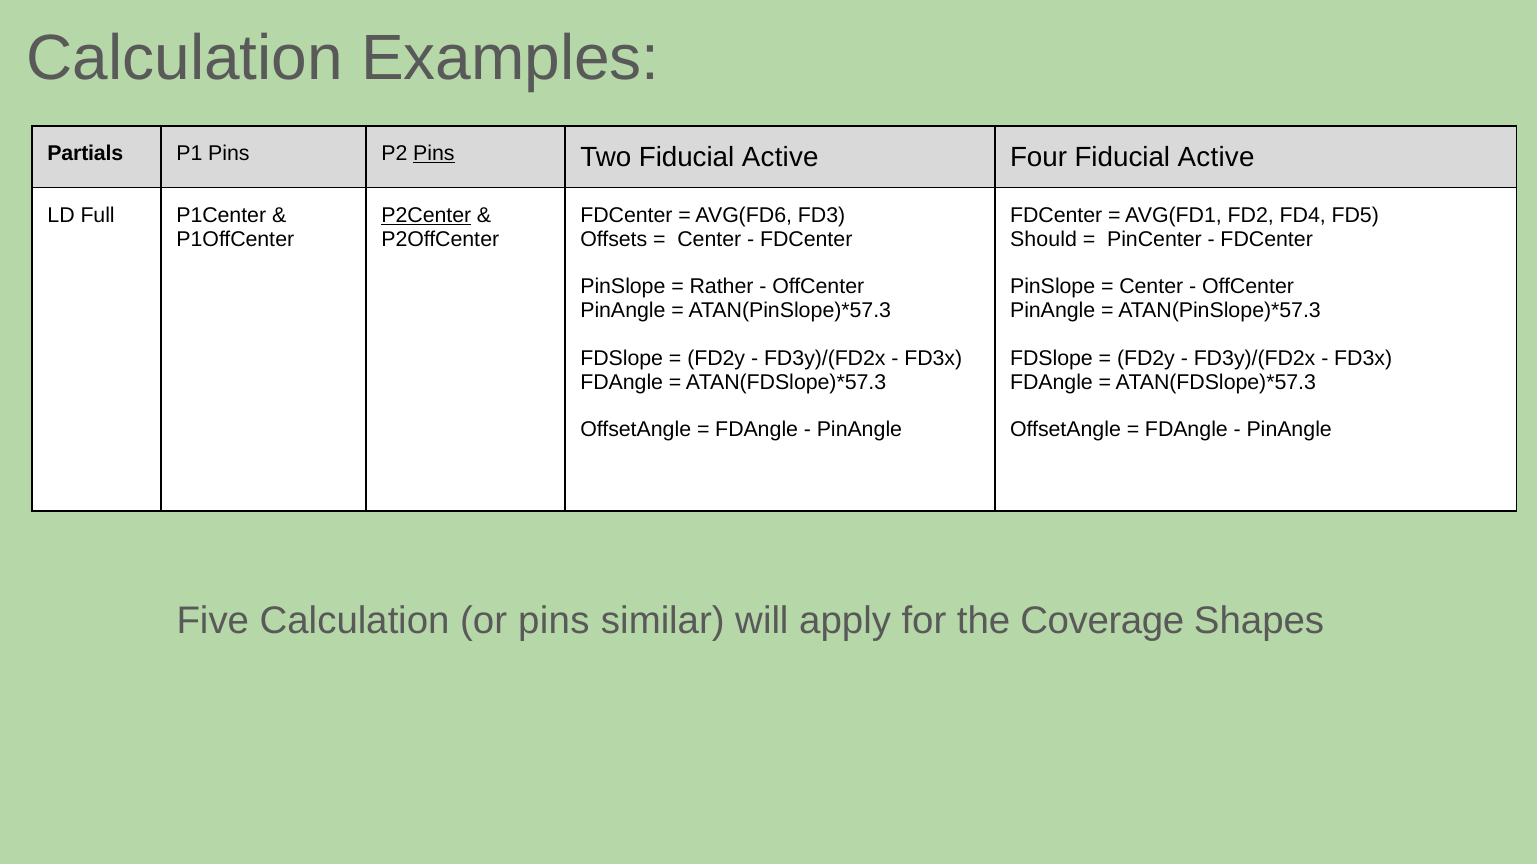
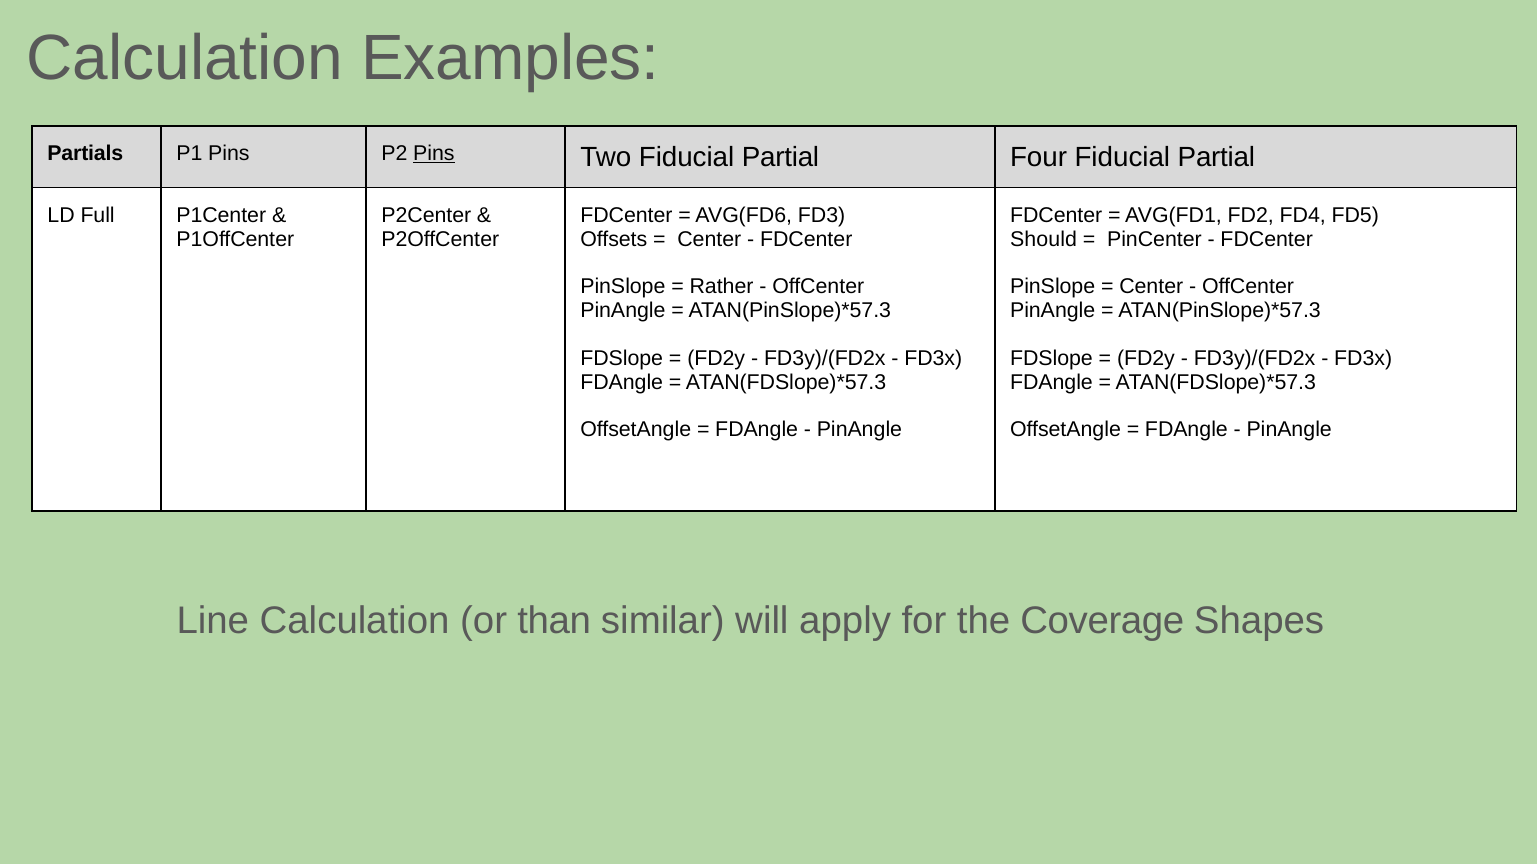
Two Fiducial Active: Active -> Partial (781, 157)
Four Fiducial Active: Active -> Partial (1216, 157)
P2Center underline: present -> none (426, 215)
Five: Five -> Line (213, 621)
or pins: pins -> than (554, 621)
